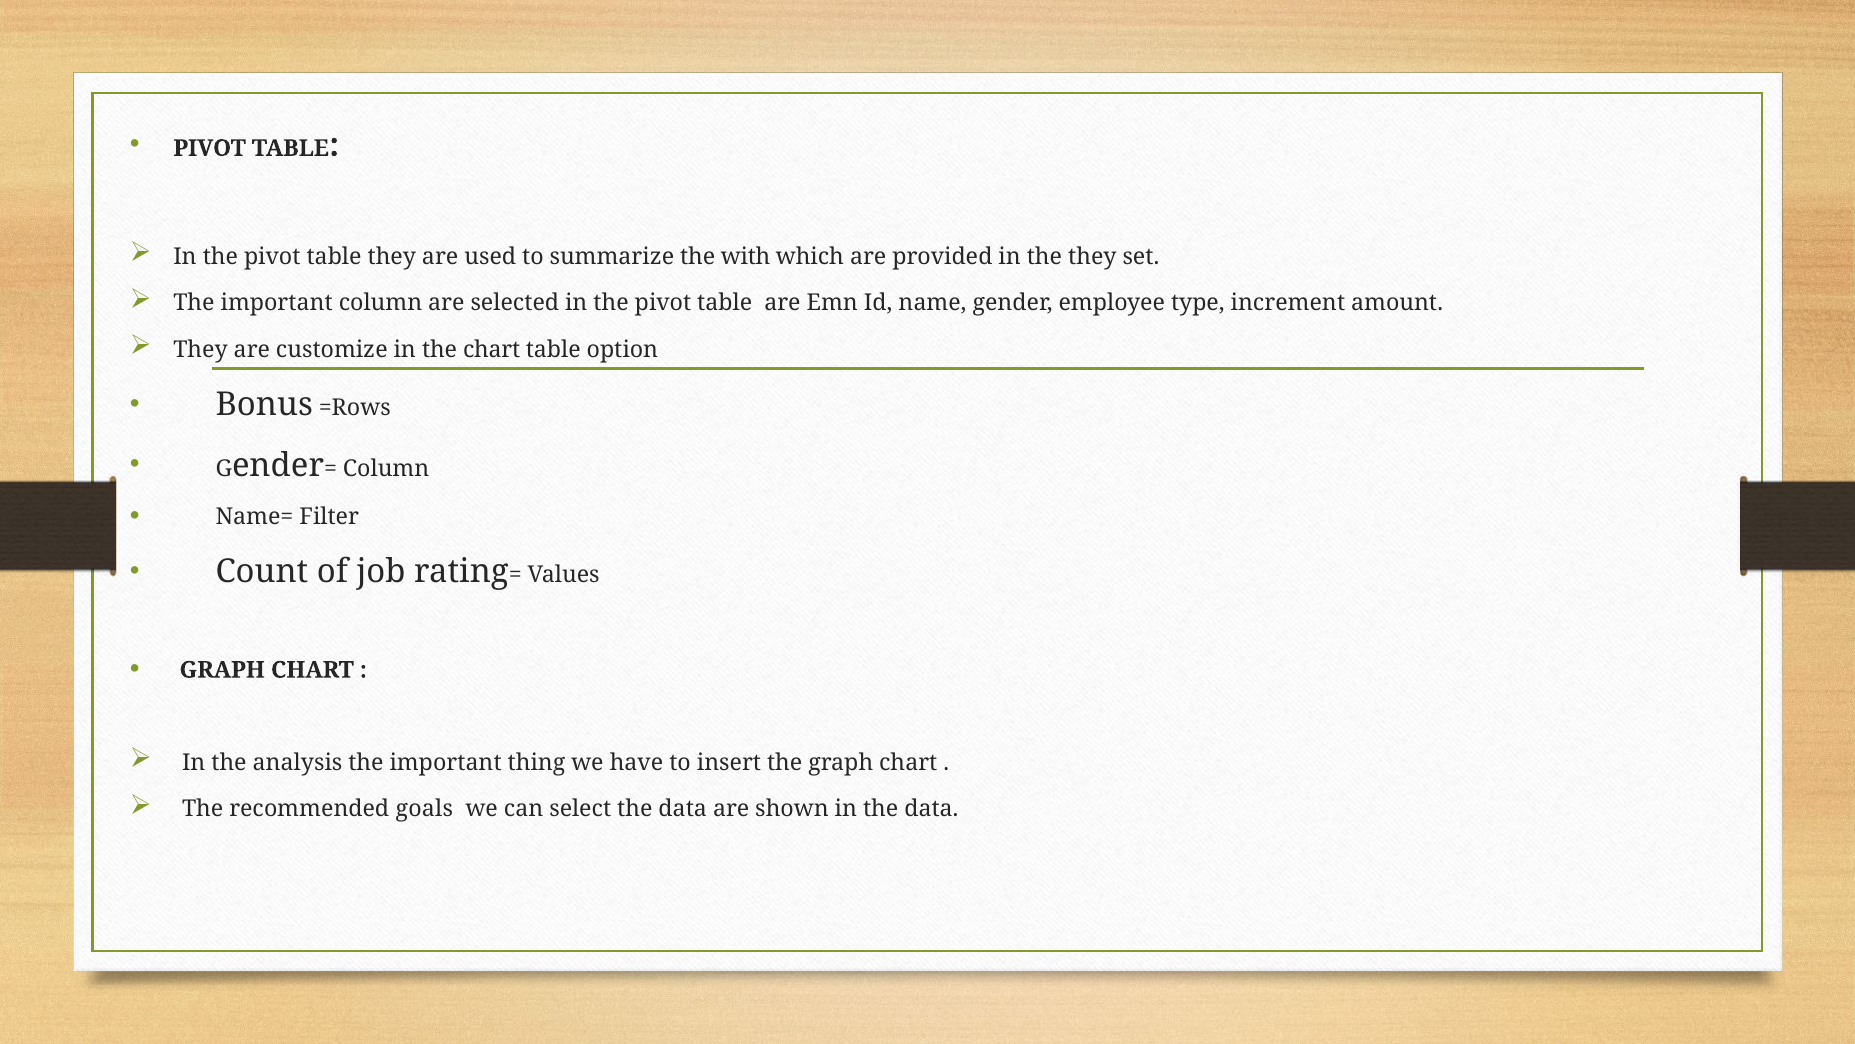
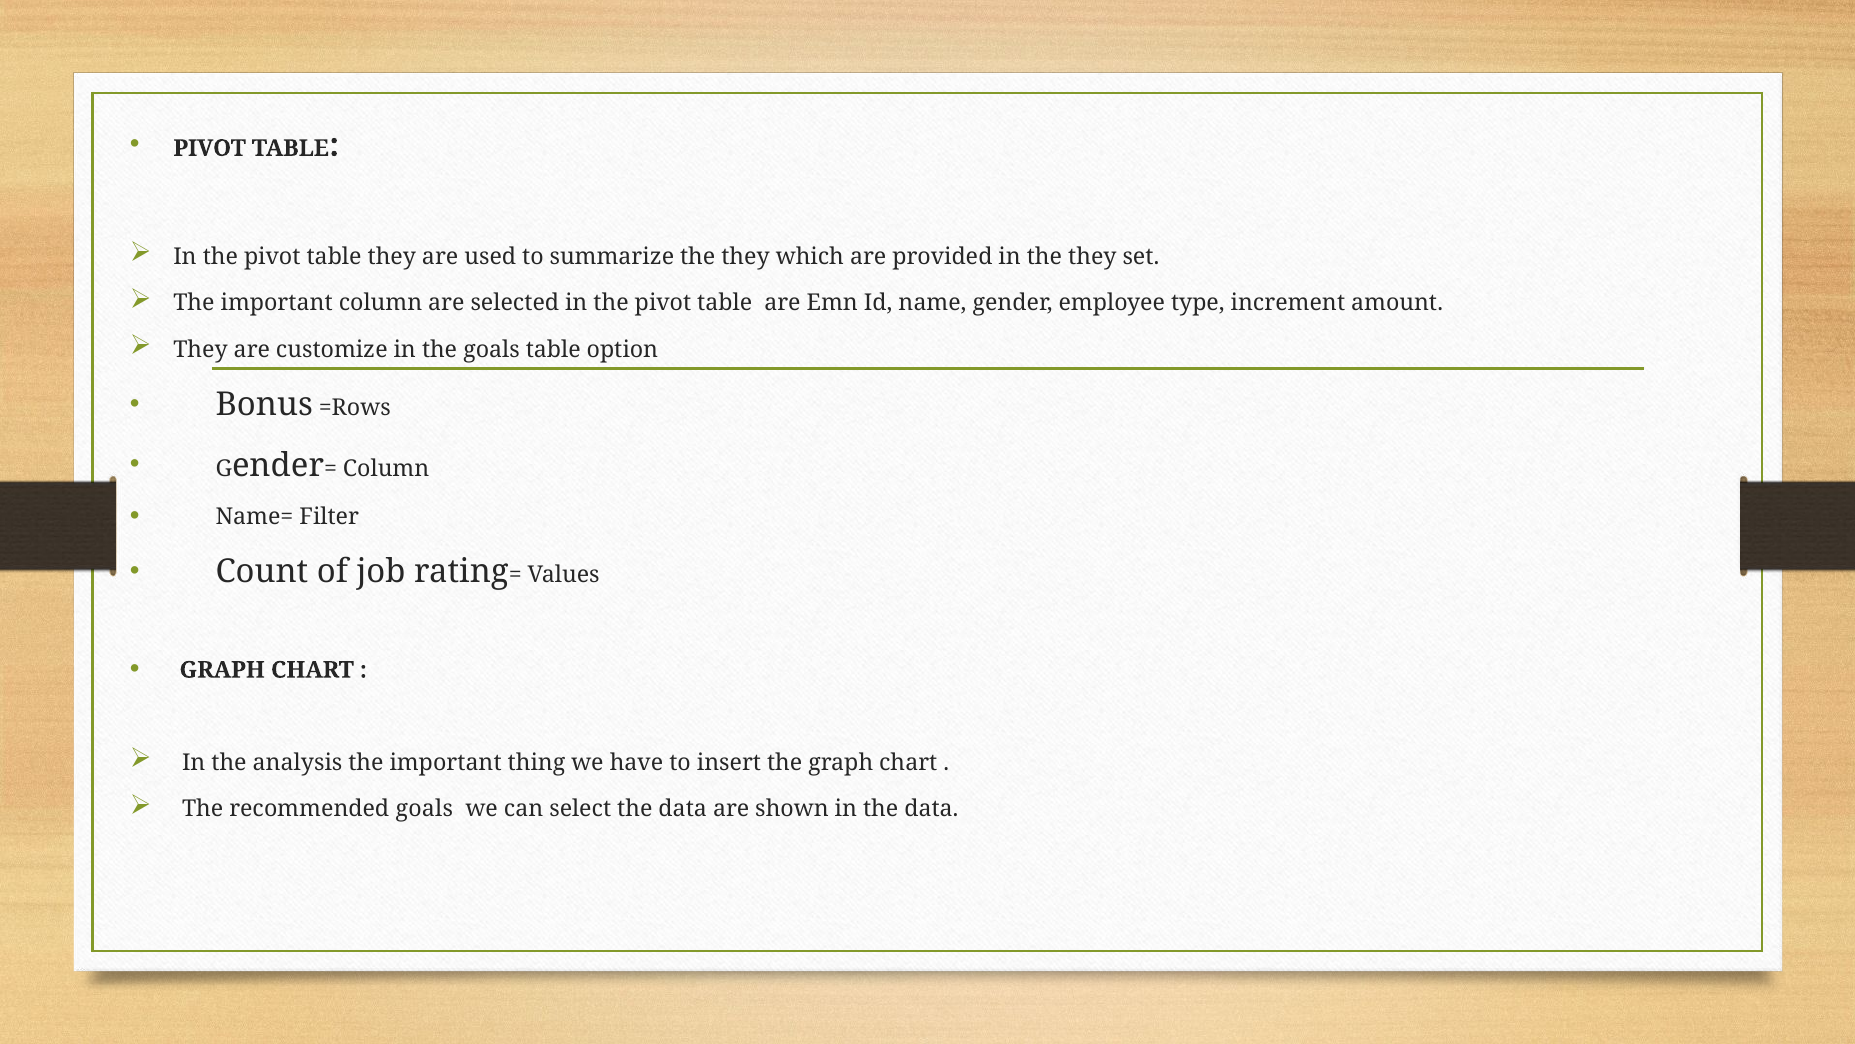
summarize the with: with -> they (745, 257)
the chart: chart -> goals (492, 350)
